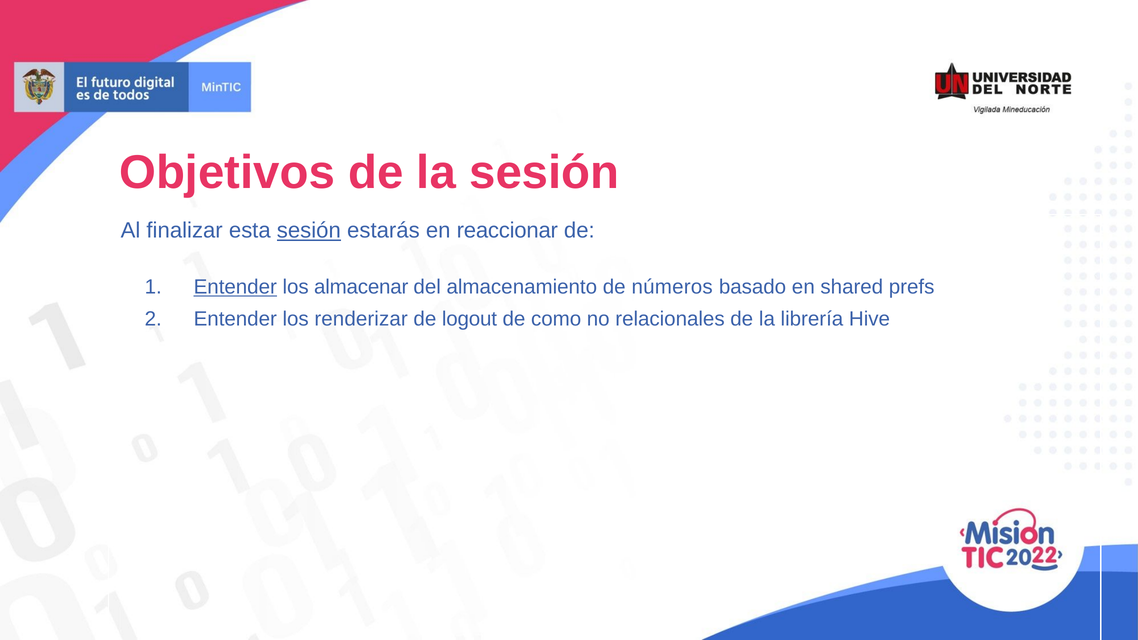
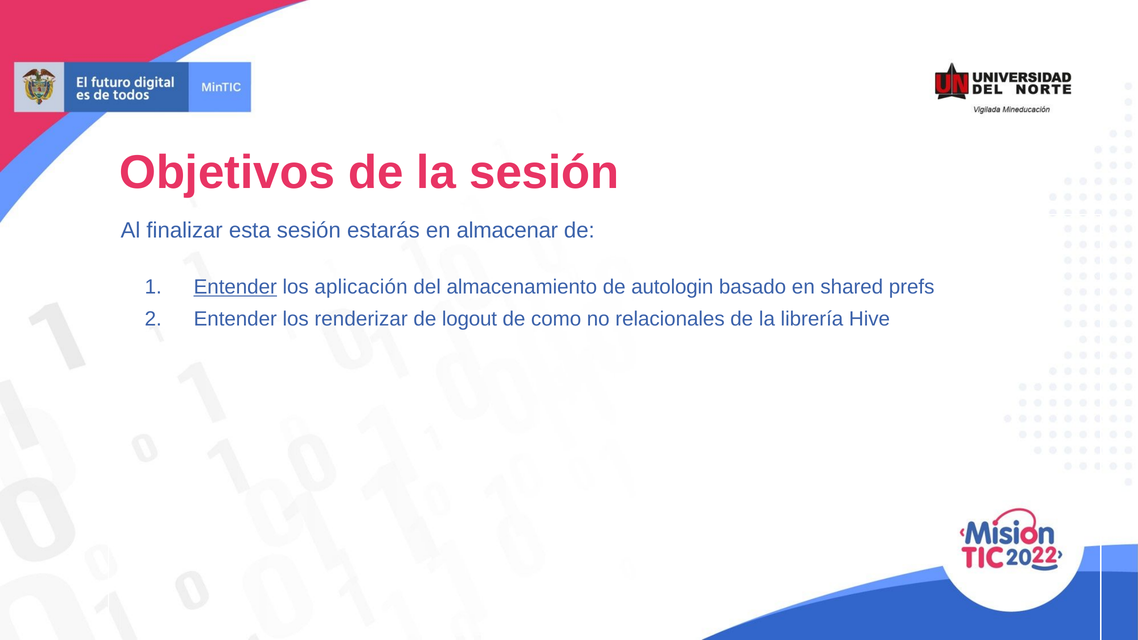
sesión underline: present -> none (309, 231)
reaccionar: reaccionar -> almacenar (507, 231)
almacenar: almacenar -> aplicación (361, 287)
números: números -> autologin (672, 287)
